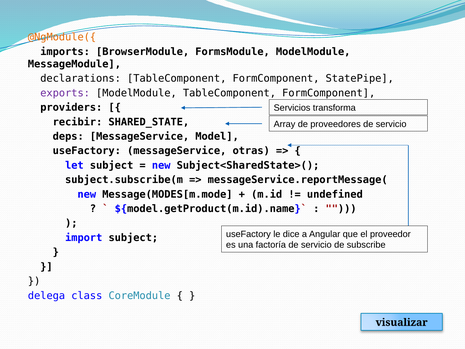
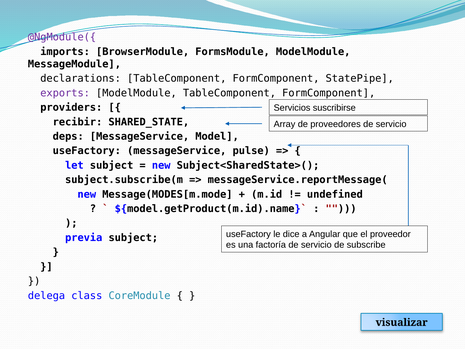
@NgModule({ colour: orange -> purple (62, 37)
transforma: transforma -> suscribirse (334, 108)
otras: otras -> pulse (251, 151)
import: import -> previa (84, 238)
